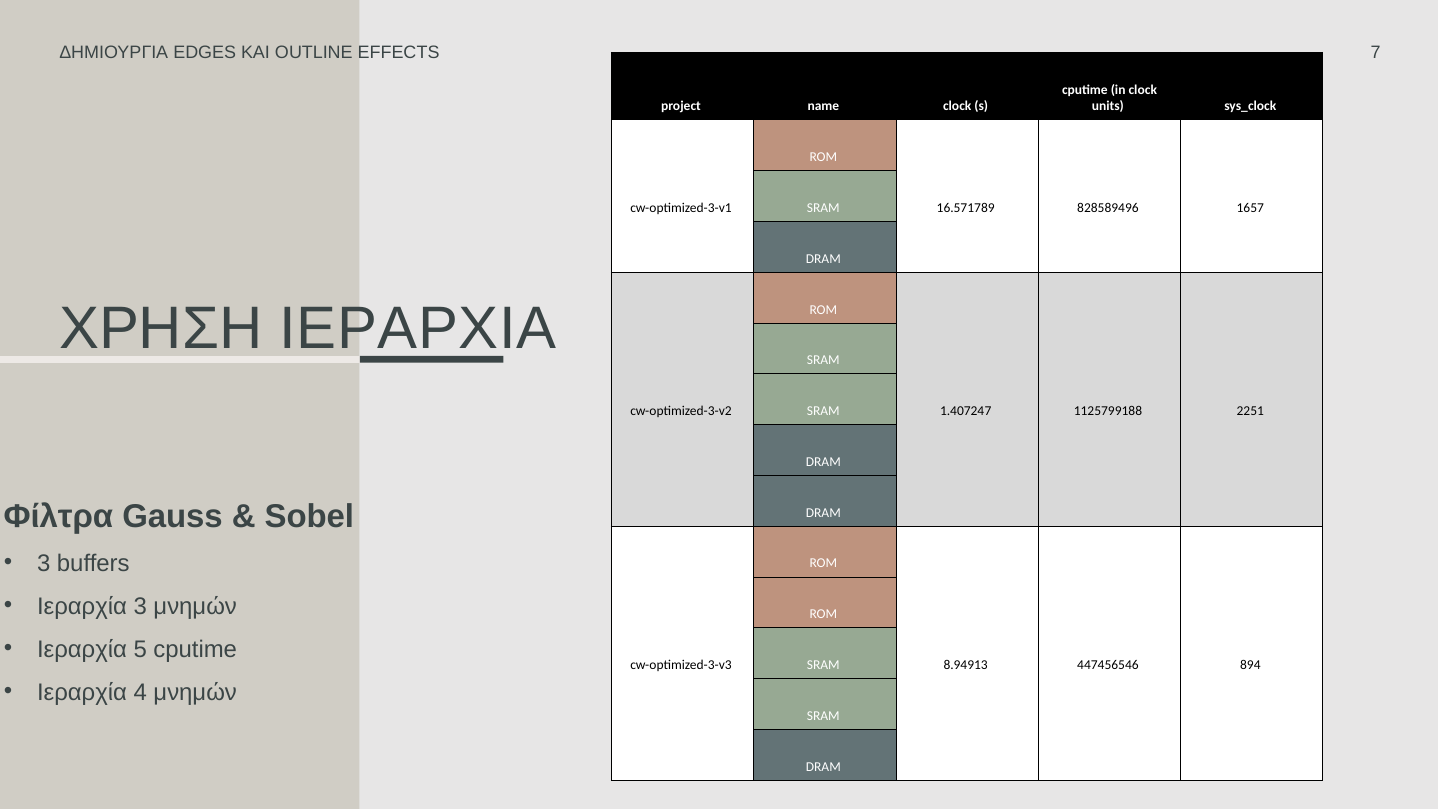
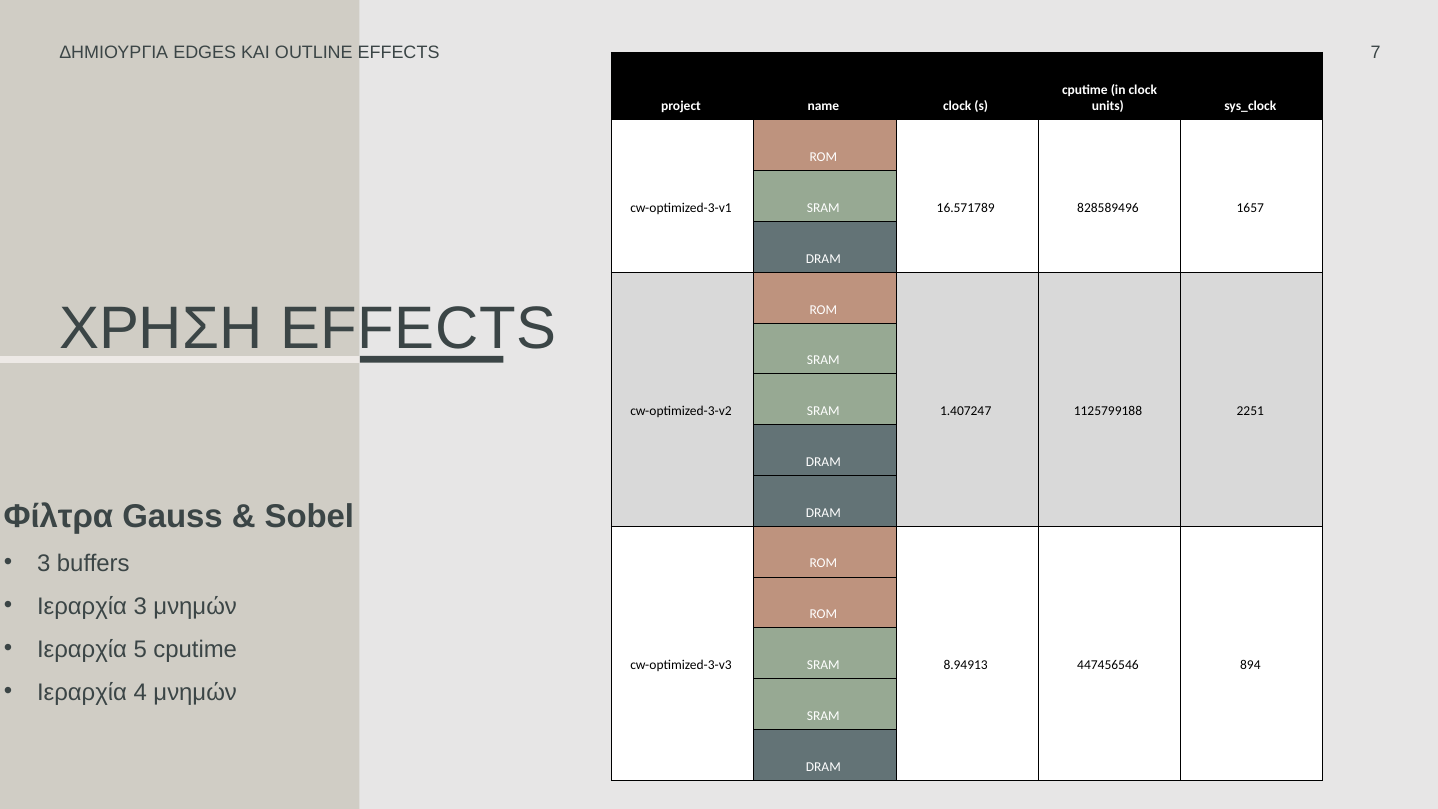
ΧΡΗΣΗ ΙΕΡΑΡΧΙΑ: ΙΕΡΑΡΧΙΑ -> EFFECTS (418, 328)
